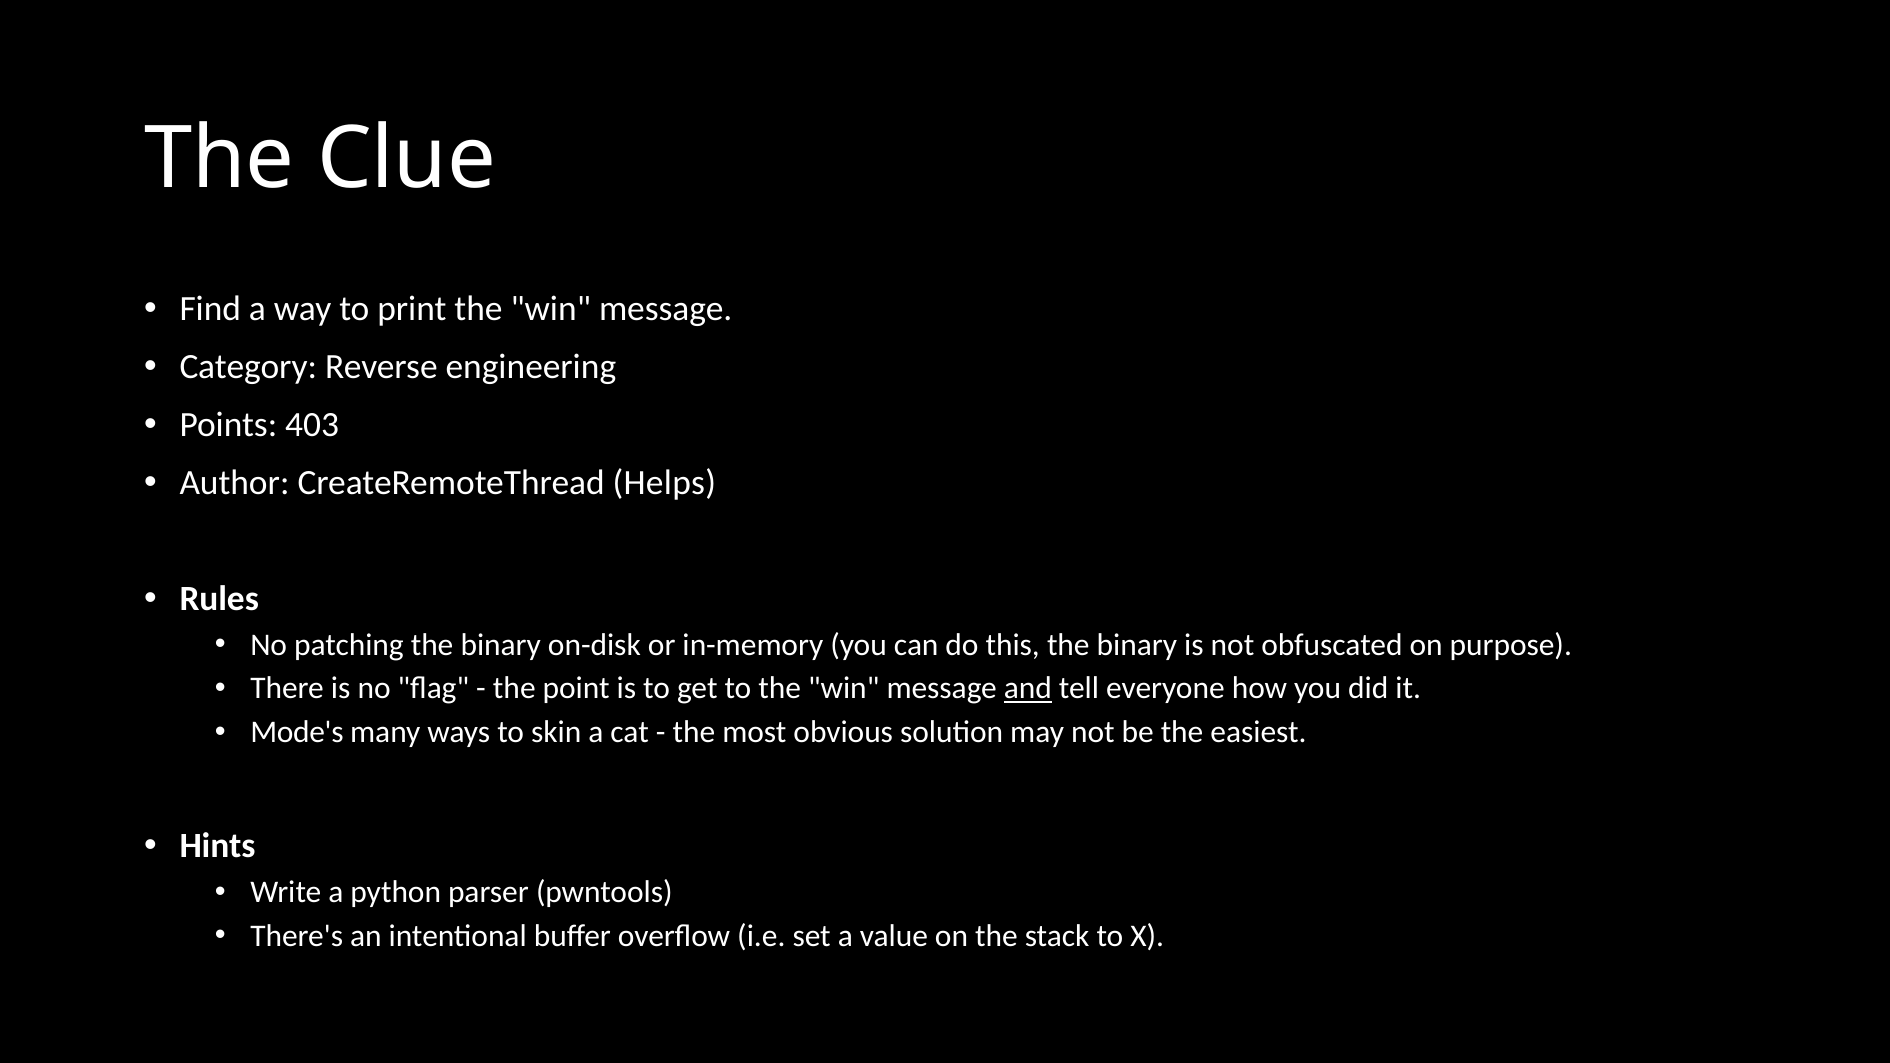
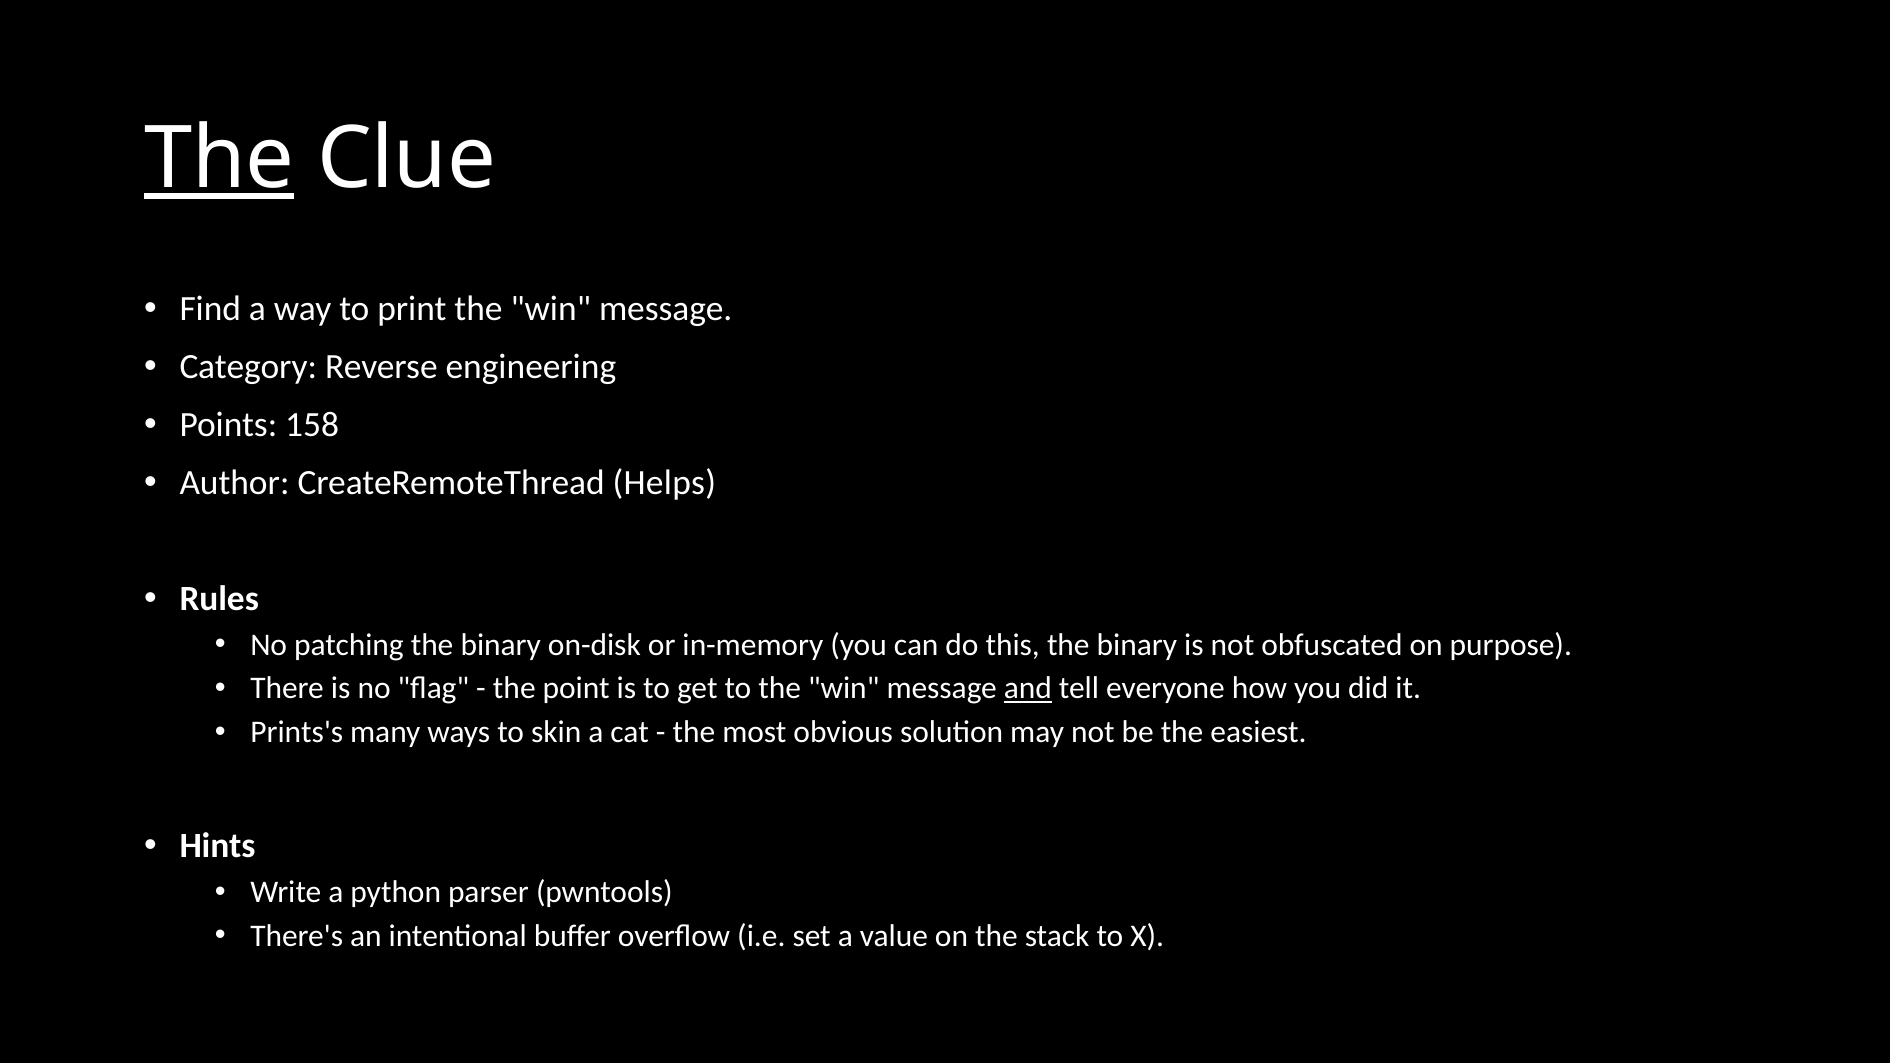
The underline: none -> present (219, 159)
403: 403 -> 158 (312, 425)
Mode's: Mode's -> Prints's (297, 732)
